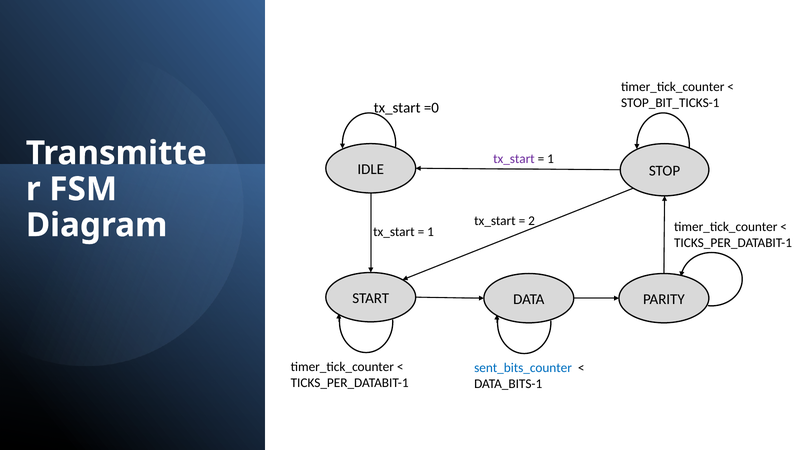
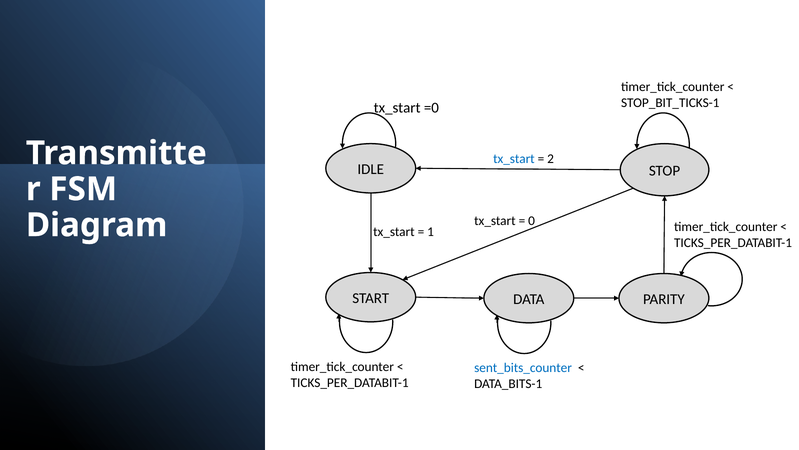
tx_start colour: purple -> blue (514, 159)
1: 1 -> 2 (551, 159)
2: 2 -> 0 (532, 221)
